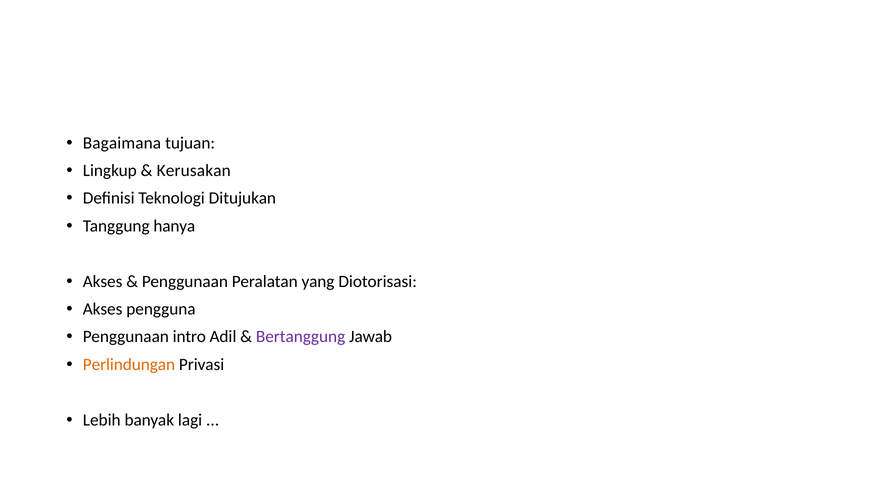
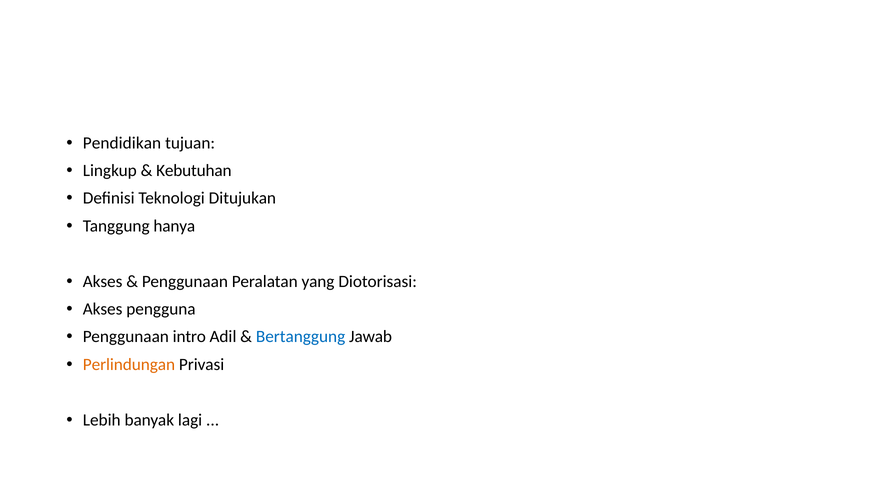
Bagaimana: Bagaimana -> Pendidikan (122, 143)
Kerusakan: Kerusakan -> Kebutuhan (194, 171)
Bertanggung colour: purple -> blue (301, 337)
